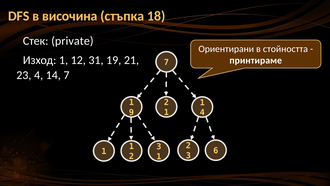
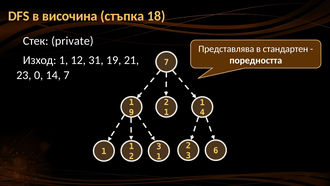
Ориентирани: Ориентирани -> Представлява (226, 49)
стойността: стойността -> стандартен (285, 49)
принтираме: принтираме -> поредността (256, 60)
23 4: 4 -> 0 (39, 75)
